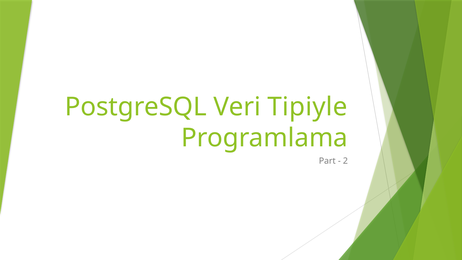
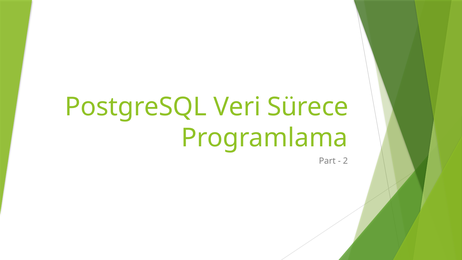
Tipiyle: Tipiyle -> Sürece (308, 107)
